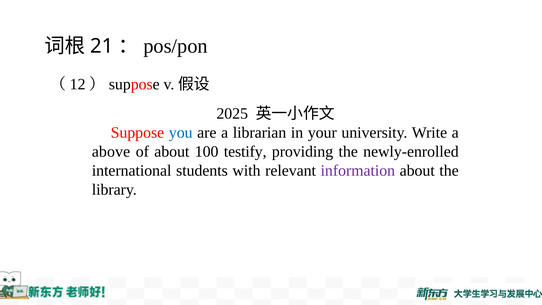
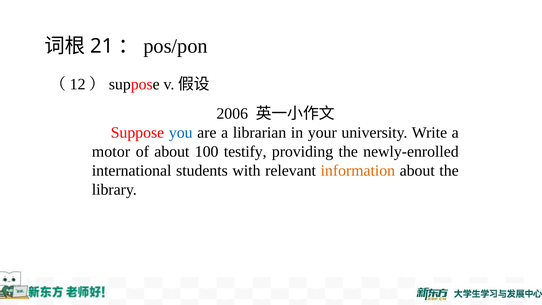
2025: 2025 -> 2006 (232, 114)
above: above -> motor (111, 152)
information colour: purple -> orange (358, 171)
